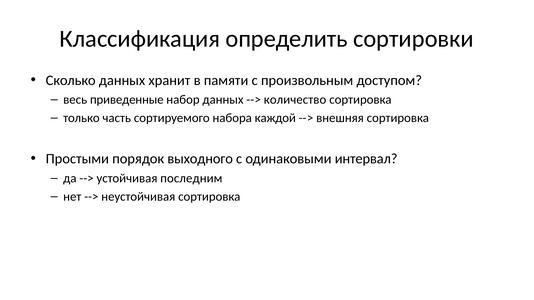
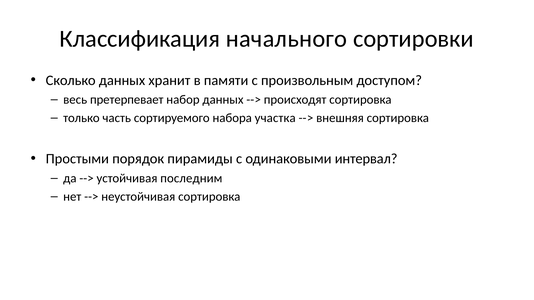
определить: определить -> начального (286, 39)
приведенные: приведенные -> претерпевает (127, 100)
количество: количество -> происходят (295, 100)
каждой: каждой -> участка (275, 118)
порядок выходного: выходного -> пирамиды (200, 159)
